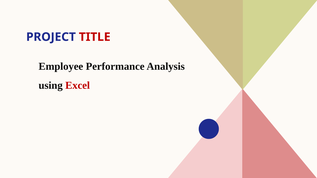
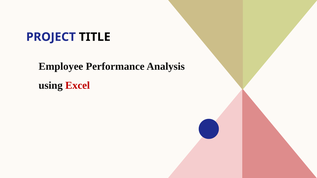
TITLE colour: red -> black (95, 37)
